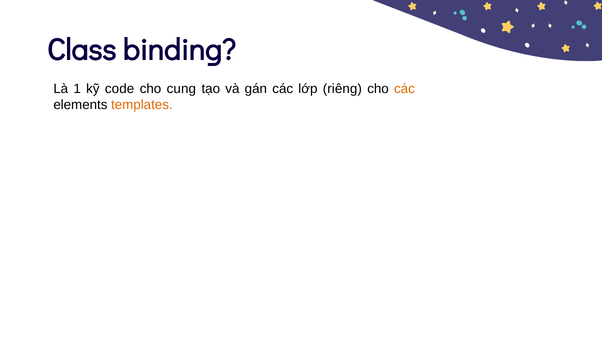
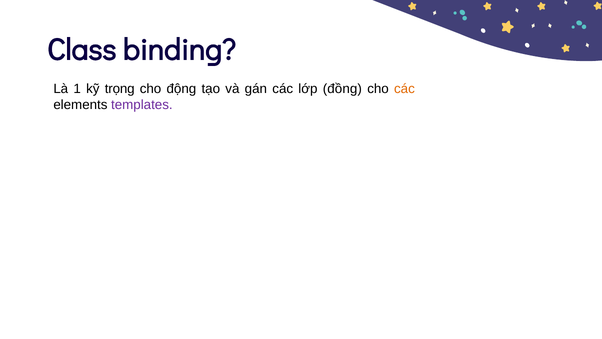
code: code -> trọng (120, 89)
cung: cung -> động (181, 89)
riêng: riêng -> đồng (342, 89)
templates colour: orange -> purple (142, 105)
